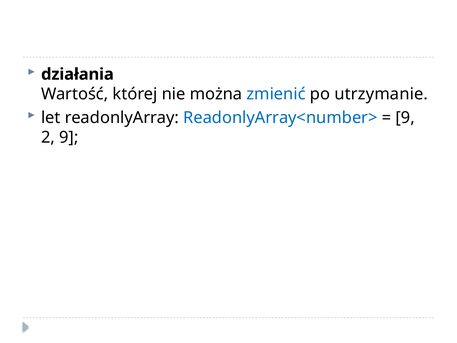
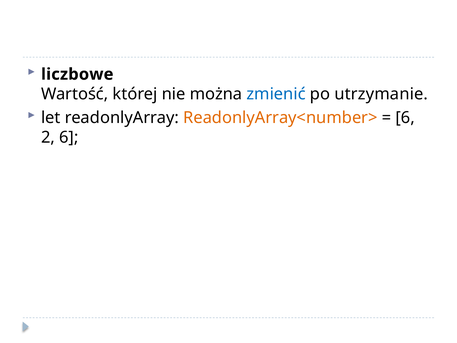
działania: działania -> liczbowe (77, 74)
ReadonlyArray<number> colour: blue -> orange (280, 118)
9: 9 -> 6 (405, 118)
2 9: 9 -> 6 (69, 137)
